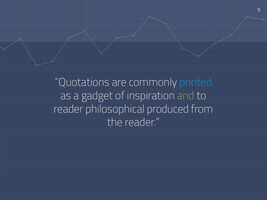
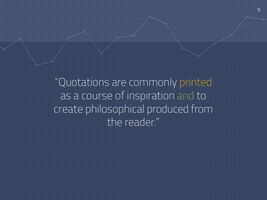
printed colour: light blue -> yellow (196, 82)
gadget: gadget -> course (97, 96)
reader: reader -> create (68, 109)
